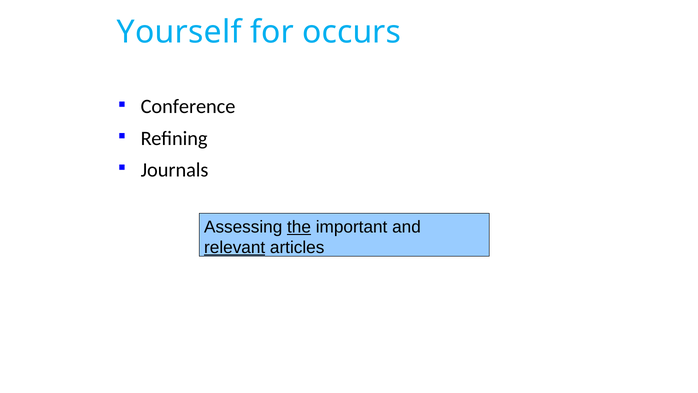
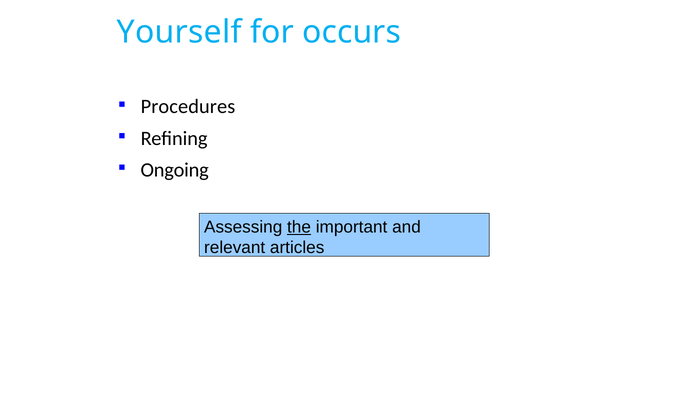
Conference: Conference -> Procedures (188, 107)
Journals: Journals -> Ongoing (175, 170)
relevant underline: present -> none (235, 248)
